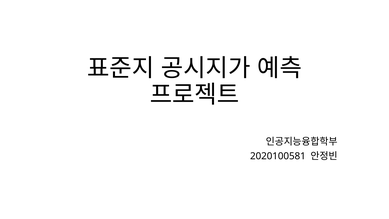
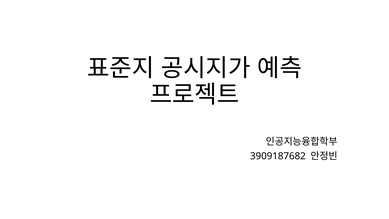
2020100581: 2020100581 -> 3909187682 (278, 156)
